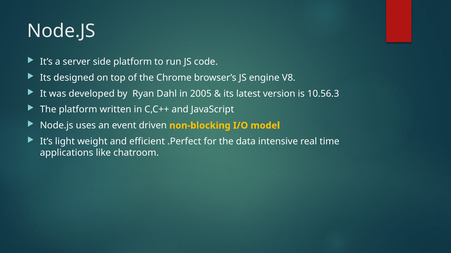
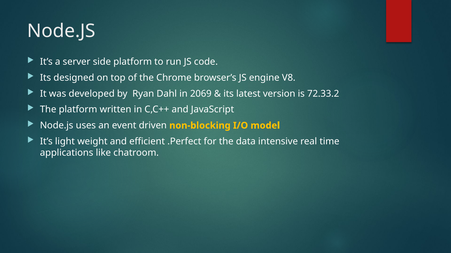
2005: 2005 -> 2069 (201, 94)
10.56.3: 10.56.3 -> 72.33.2 (323, 94)
